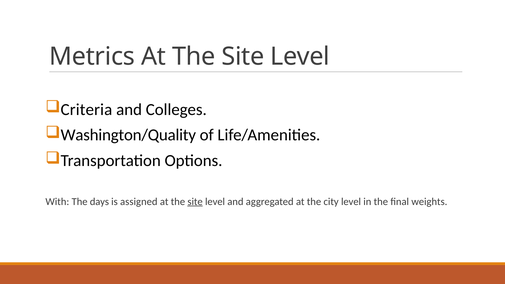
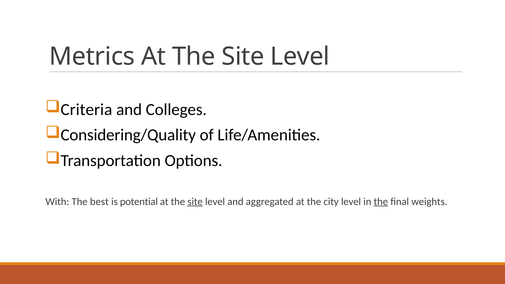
Washington/Quality: Washington/Quality -> Considering/Quality (128, 135)
days: days -> best (99, 202)
assigned: assigned -> potential (139, 202)
the underline: none -> present (381, 202)
